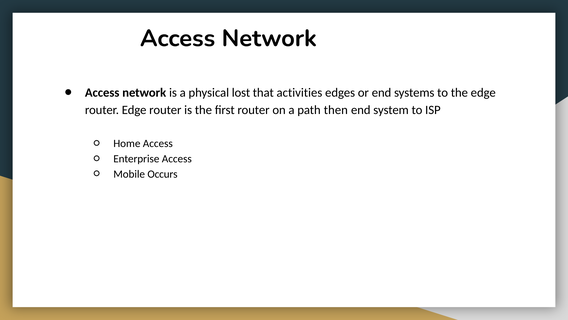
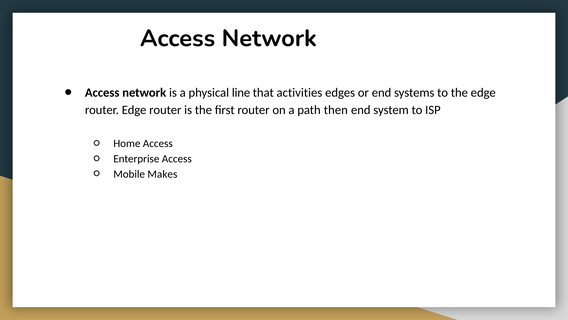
lost: lost -> line (241, 92)
Occurs: Occurs -> Makes (162, 174)
